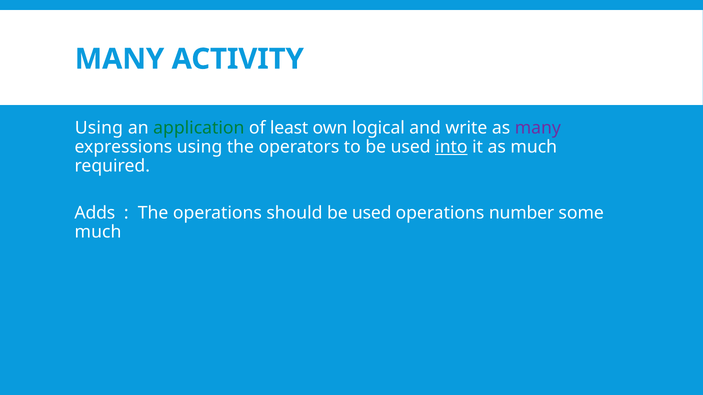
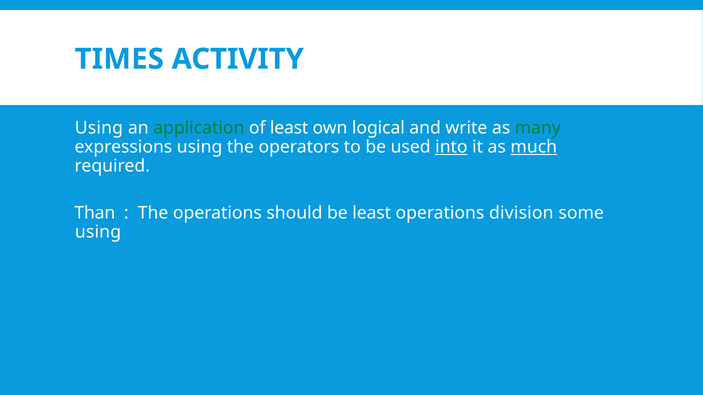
MANY: MANY -> TIMES (119, 59)
many colour: purple -> green (538, 128)
much underline: none -> present (534, 147)
Adds: Adds -> Than (95, 213)
should be used: used -> least (372, 213)
number: number -> division (521, 213)
much: much -> using (98, 232)
